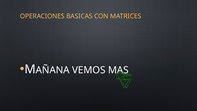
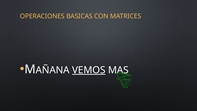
VEMOS underline: none -> present (89, 70)
